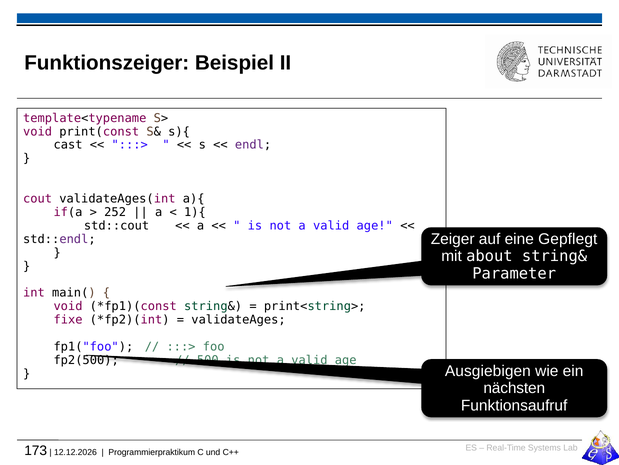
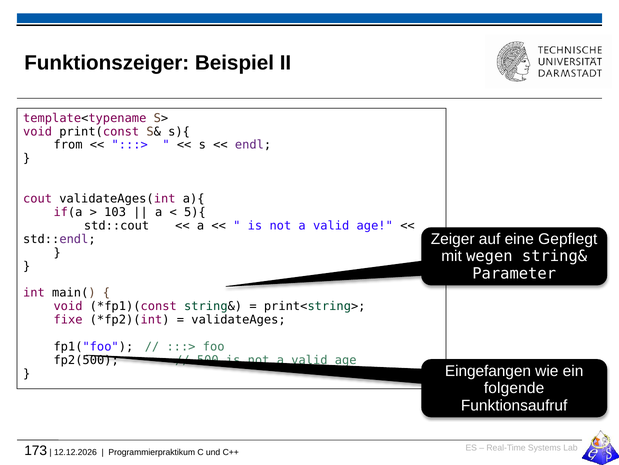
cast: cast -> from (68, 145)
252: 252 -> 103 (115, 212)
1){: 1){ -> 5){ (195, 212)
about: about -> wegen (489, 256)
Ausgiebigen: Ausgiebigen -> Eingefangen (488, 370)
nächsten: nächsten -> folgende (514, 388)
